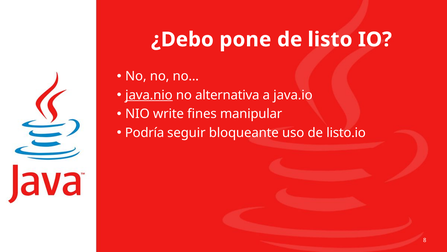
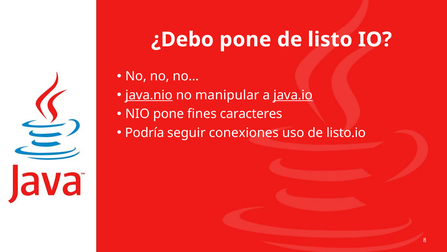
alternativa: alternativa -> manipular (227, 95)
java.io underline: none -> present (293, 95)
NIO write: write -> pone (169, 114)
manipular: manipular -> caracteres (251, 114)
bloqueante: bloqueante -> conexiones (244, 132)
